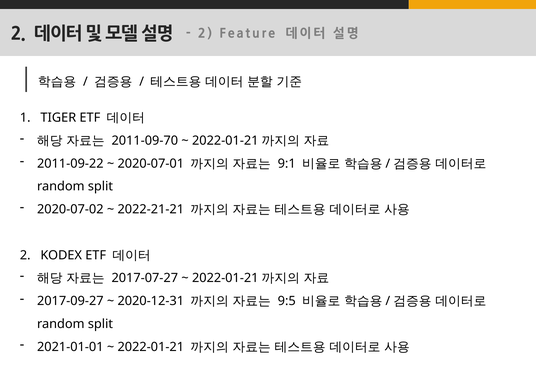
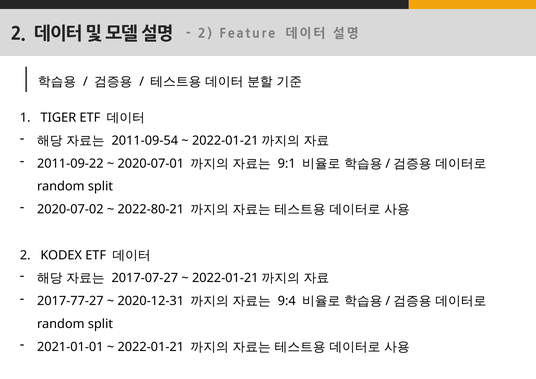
2011-09-70: 2011-09-70 -> 2011-09-54 (145, 141)
2022-21-21: 2022-21-21 -> 2022-80-21 (151, 209)
2017-09-27: 2017-09-27 -> 2017-77-27 (70, 301)
9:5: 9:5 -> 9:4 (287, 301)
